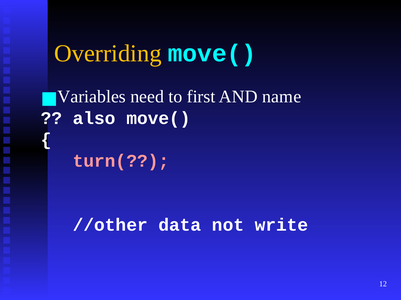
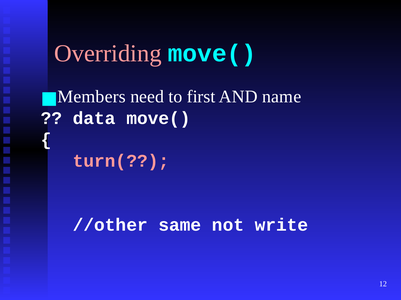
Overriding colour: yellow -> pink (108, 54)
Variables: Variables -> Members (92, 97)
also: also -> data (94, 119)
data: data -> same (180, 226)
